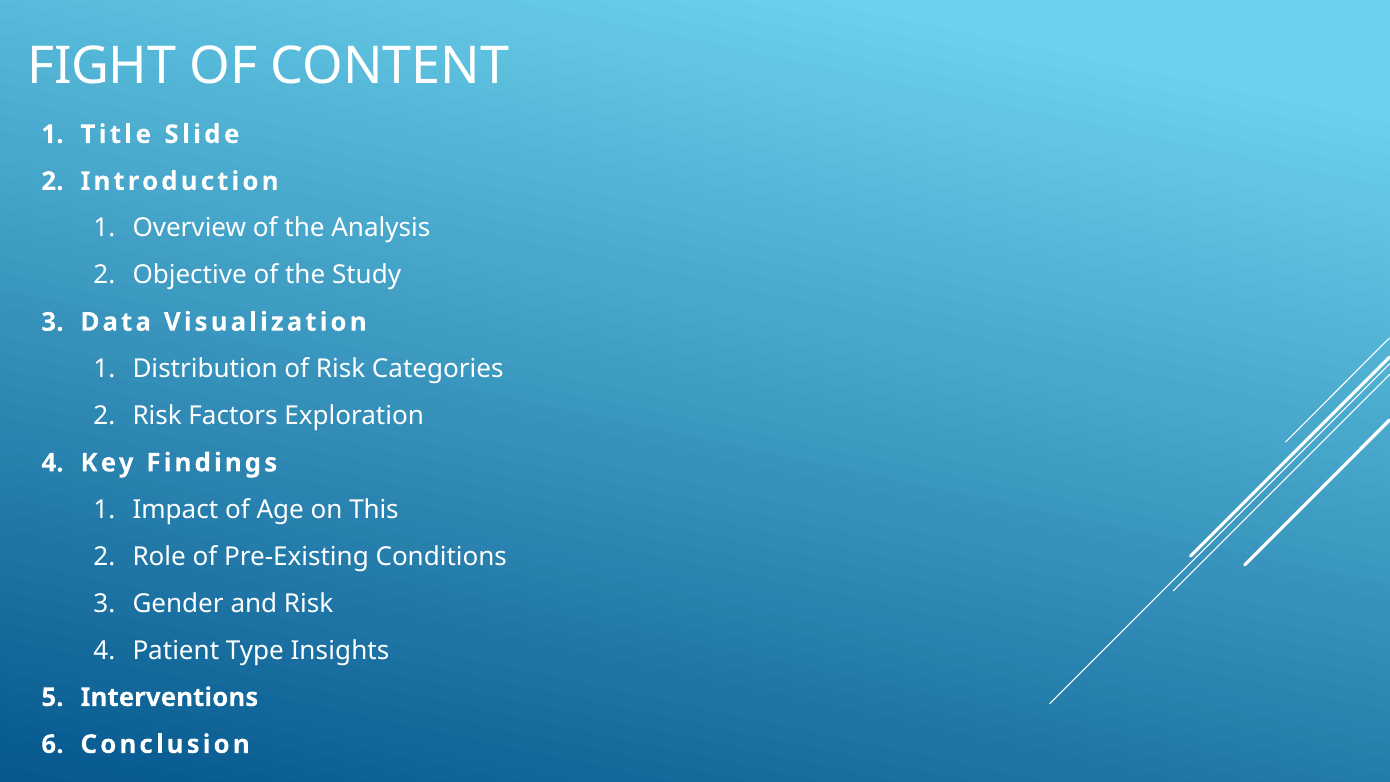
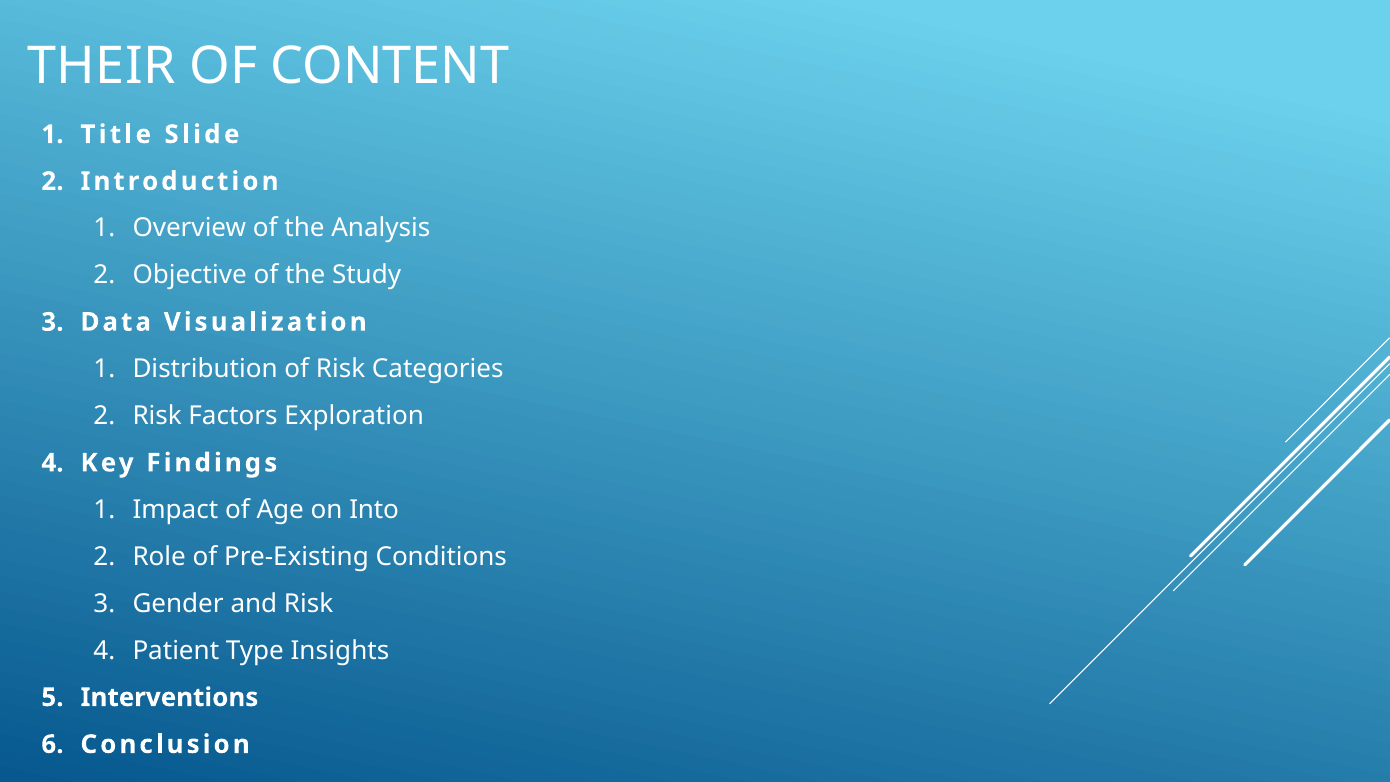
FIGHT: FIGHT -> THEIR (101, 66)
This: This -> Into (374, 510)
